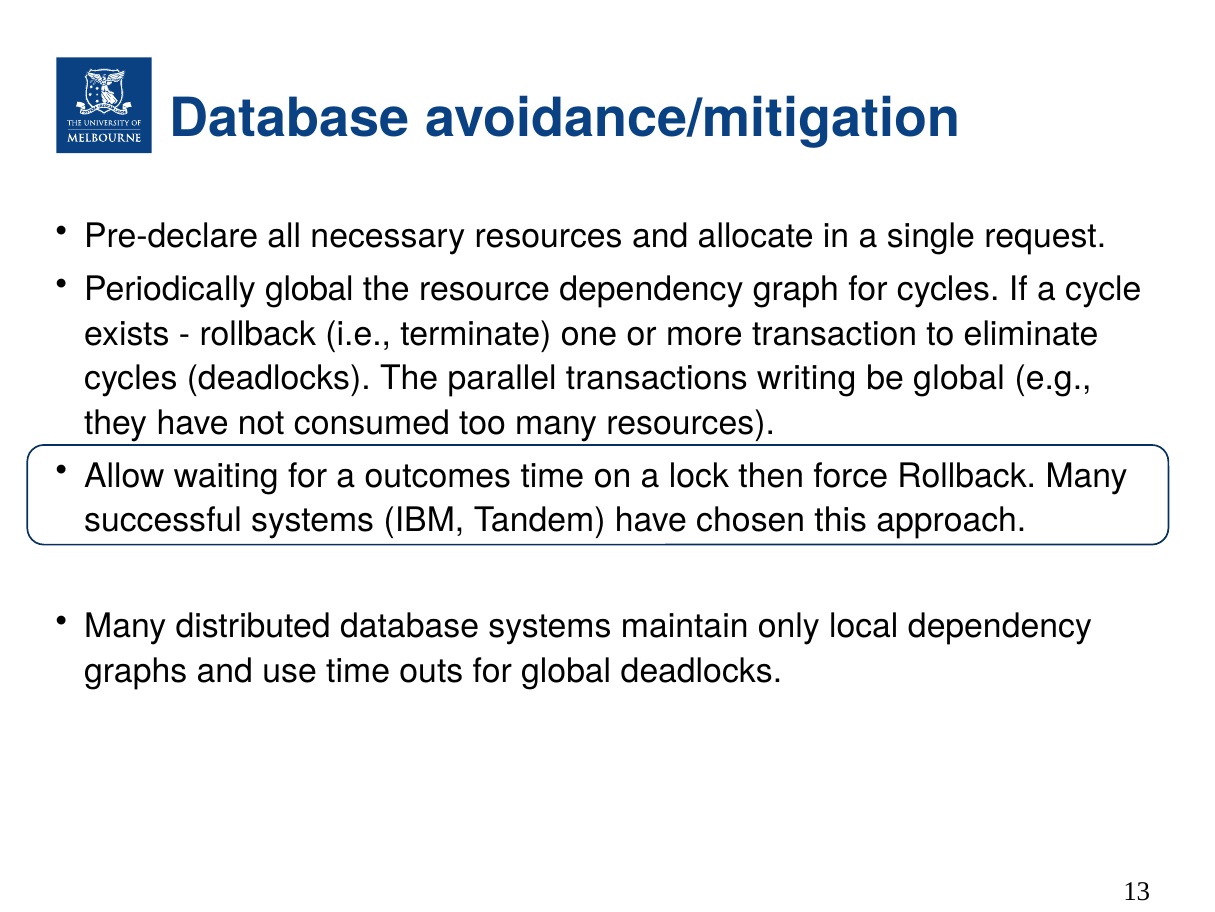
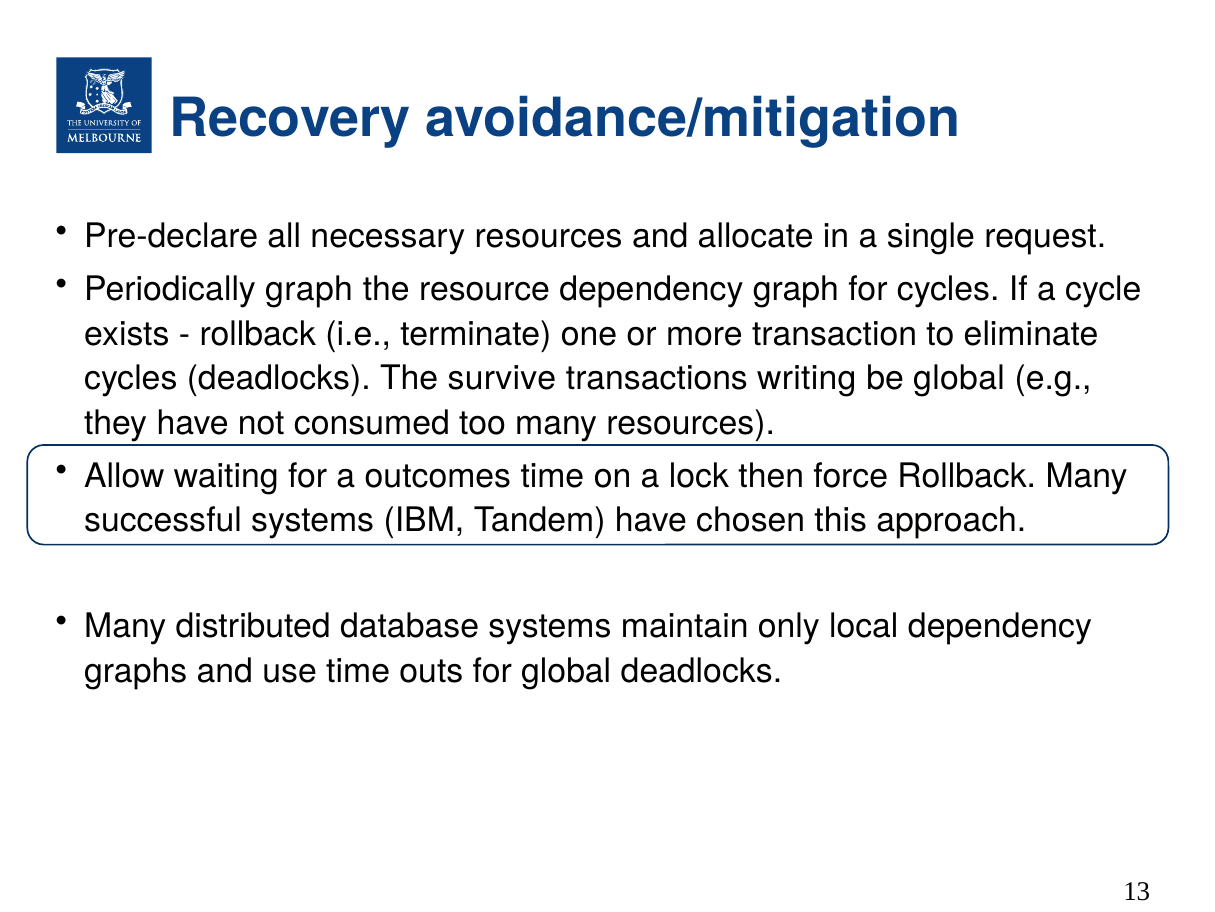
Database: Database -> Recovery (290, 119)
Periodically global: global -> graph (309, 289)
parallel: parallel -> survive (502, 378)
